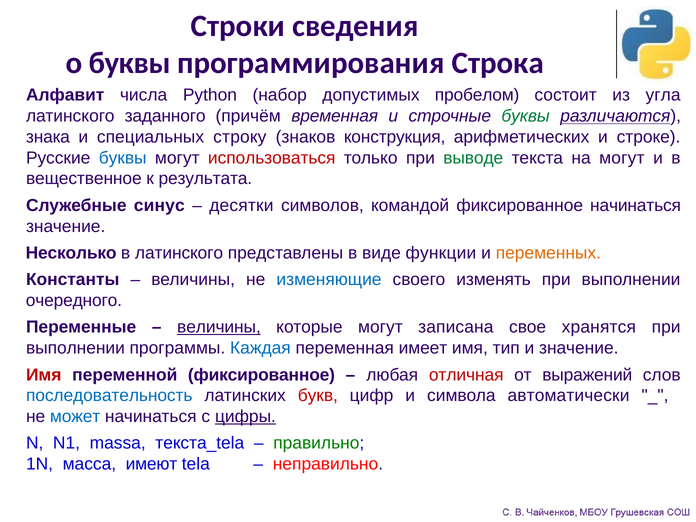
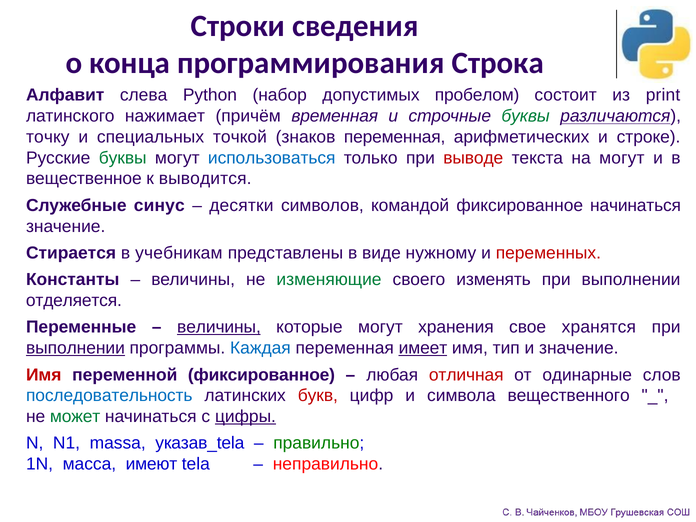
о буквы: буквы -> конца (130, 63)
числа: числа -> слева (144, 95)
угла: угла -> print (663, 95)
заданного: заданного -> нажимает (165, 116)
знака: знака -> точку (48, 137)
строку: строку -> точкой (240, 137)
знаков конструкция: конструкция -> переменная (395, 137)
буквы colour: blue -> green (123, 158)
использоваться colour: red -> blue (272, 158)
выводе colour: green -> red (473, 158)
результата: результата -> выводится (205, 179)
Несколько: Несколько -> Стирается (71, 253)
в латинского: латинского -> учебникам (179, 253)
функции: функции -> нужному (441, 253)
переменных colour: orange -> red (548, 253)
изменяющие colour: blue -> green (329, 280)
очередного: очередного -> отделяется (74, 301)
записана: записана -> хранения (456, 327)
выполнении underline: none -> present (75, 348)
имеет underline: none -> present (423, 348)
выражений: выражений -> одинарные (587, 375)
автоматически: автоматически -> вещественного (569, 396)
может colour: blue -> green (75, 417)
текста_tela: текста_tela -> указав_tela (200, 443)
